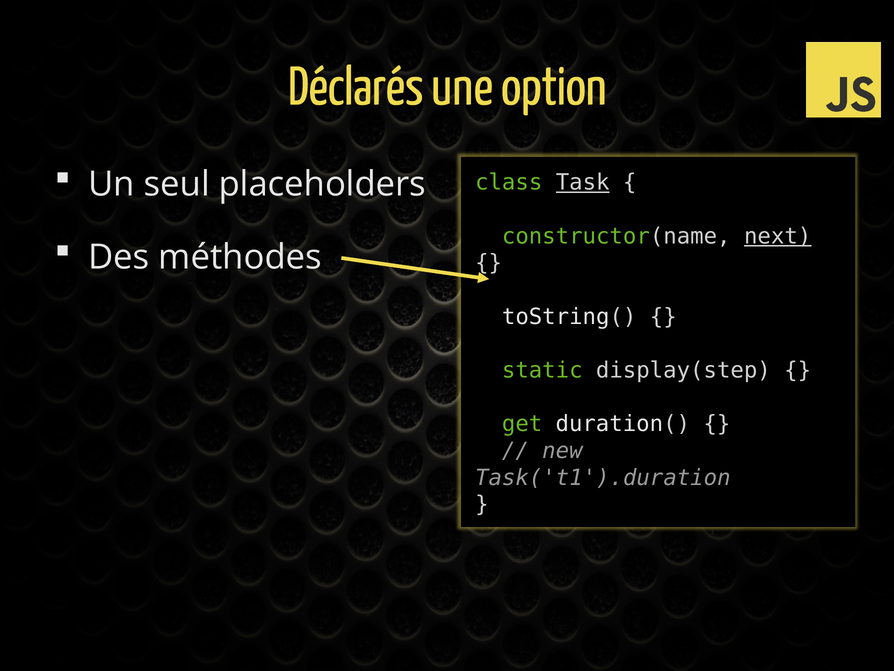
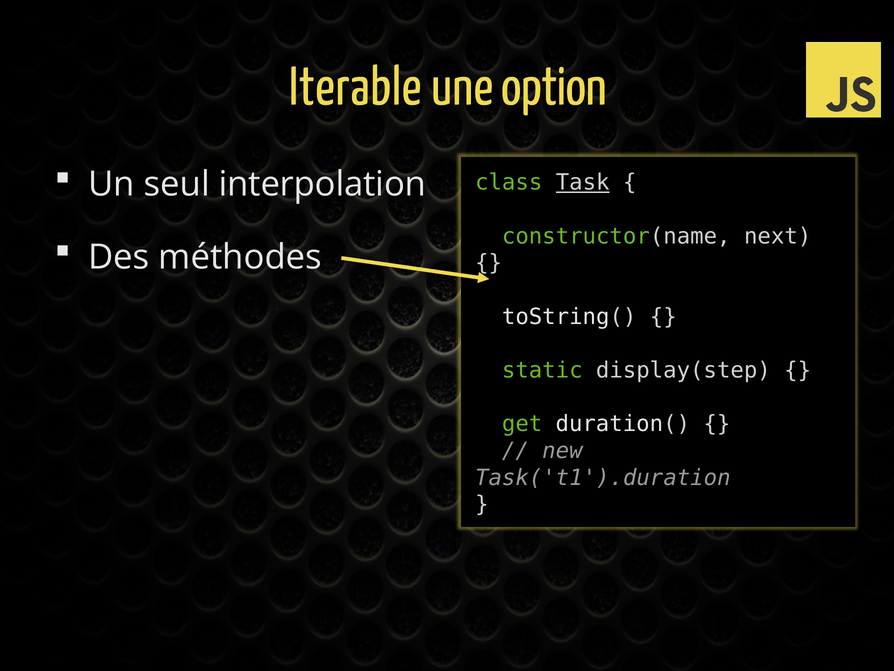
Déclarés: Déclarés -> Iterable (355, 87)
placeholders: placeholders -> interpolation (322, 184)
next underline: present -> none (778, 236)
